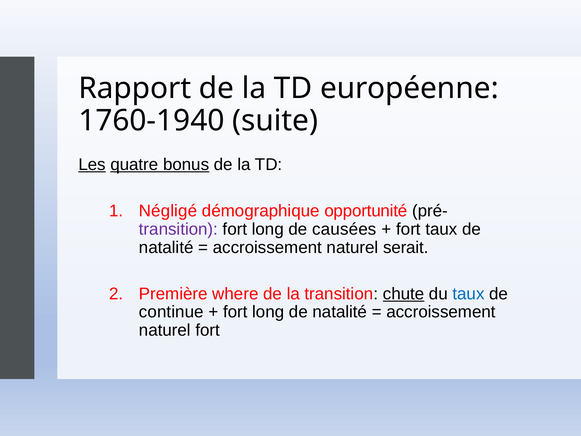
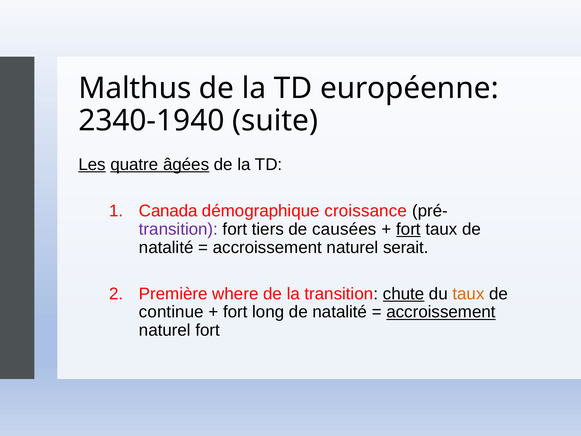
Rapport: Rapport -> Malthus (135, 88)
1760-1940: 1760-1940 -> 2340-1940 (151, 121)
bonus: bonus -> âgées (186, 164)
Négligé: Négligé -> Canada (168, 211)
opportunité: opportunité -> croissance (366, 211)
long: long -> tiers (268, 229)
fort underline: none -> present (408, 229)
taux colour: blue -> orange (469, 294)
accroissement underline: none -> present (441, 312)
